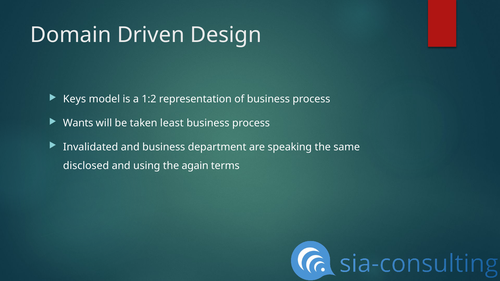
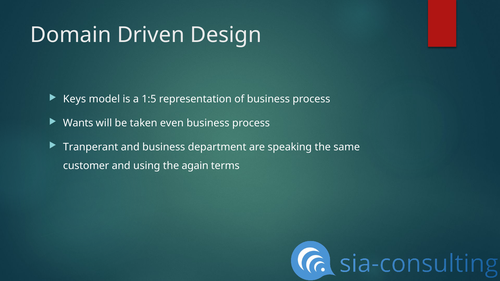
1:2: 1:2 -> 1:5 (149, 99)
least: least -> even (172, 123)
Invalidated: Invalidated -> Tranperant (91, 147)
disclosed: disclosed -> customer (86, 166)
